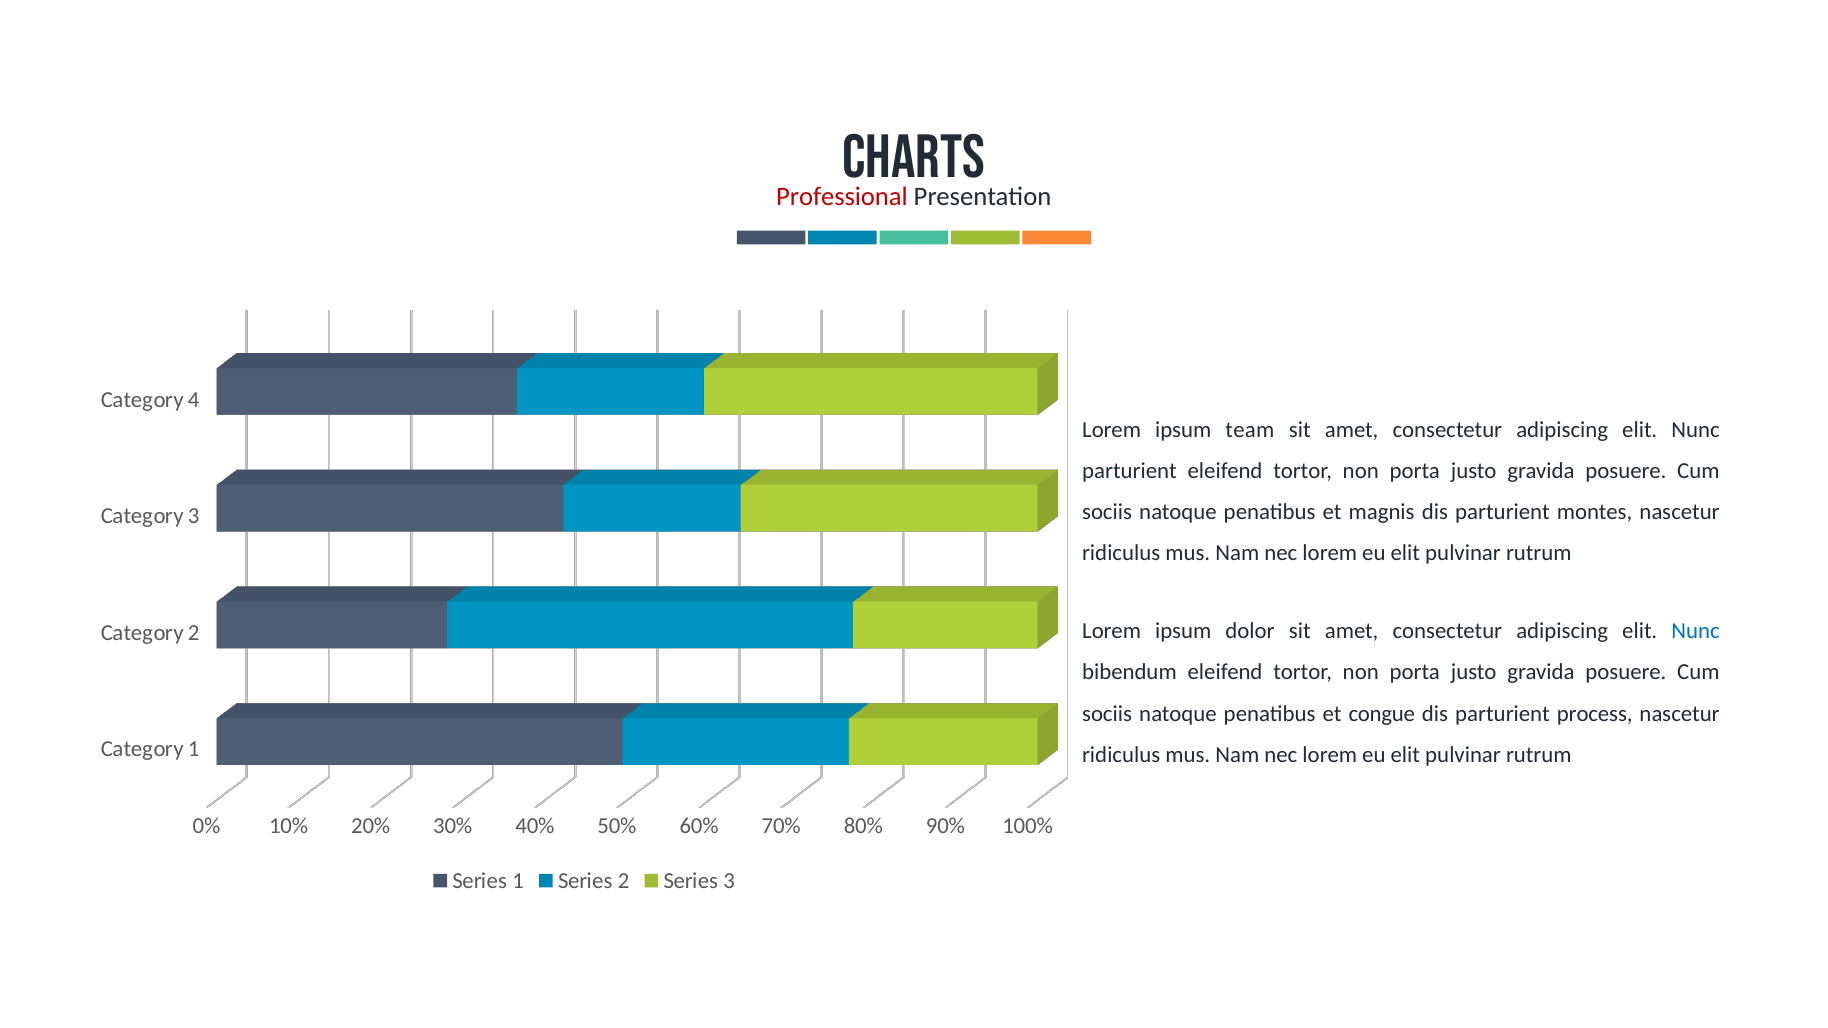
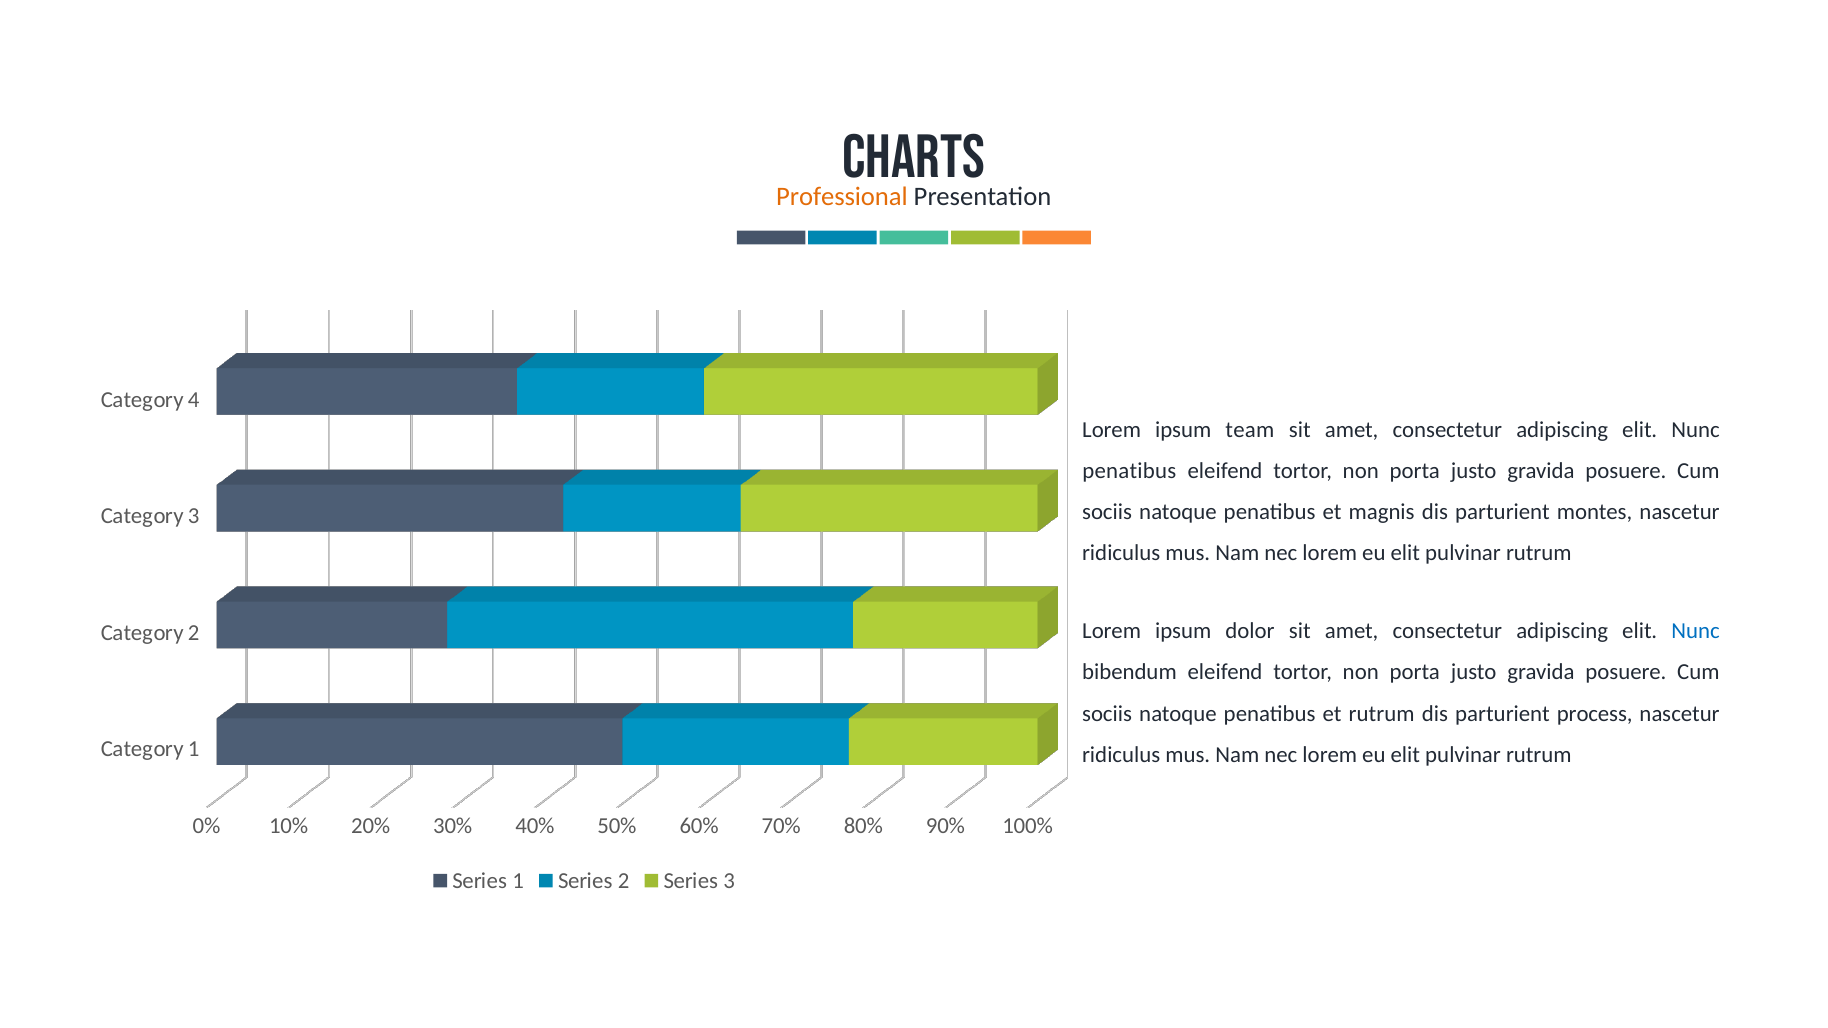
Professional colour: red -> orange (842, 197)
parturient: parturient -> penatibus (1129, 471)
et congue: congue -> rutrum (1382, 714)
